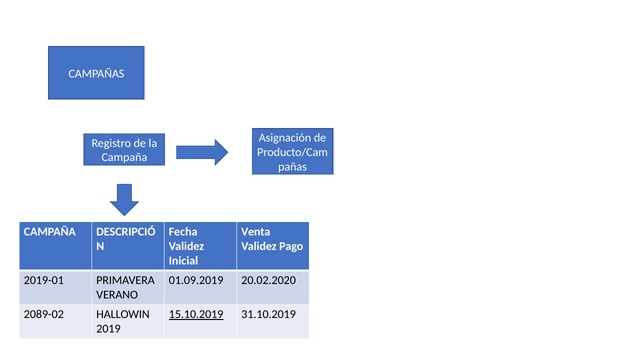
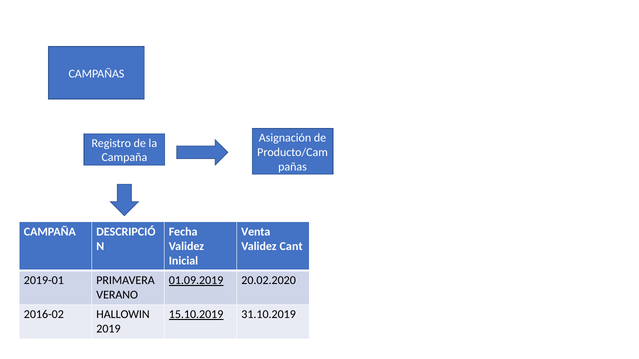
Pago: Pago -> Cant (291, 247)
01.09.2019 underline: none -> present (196, 281)
2089-02: 2089-02 -> 2016-02 (44, 315)
